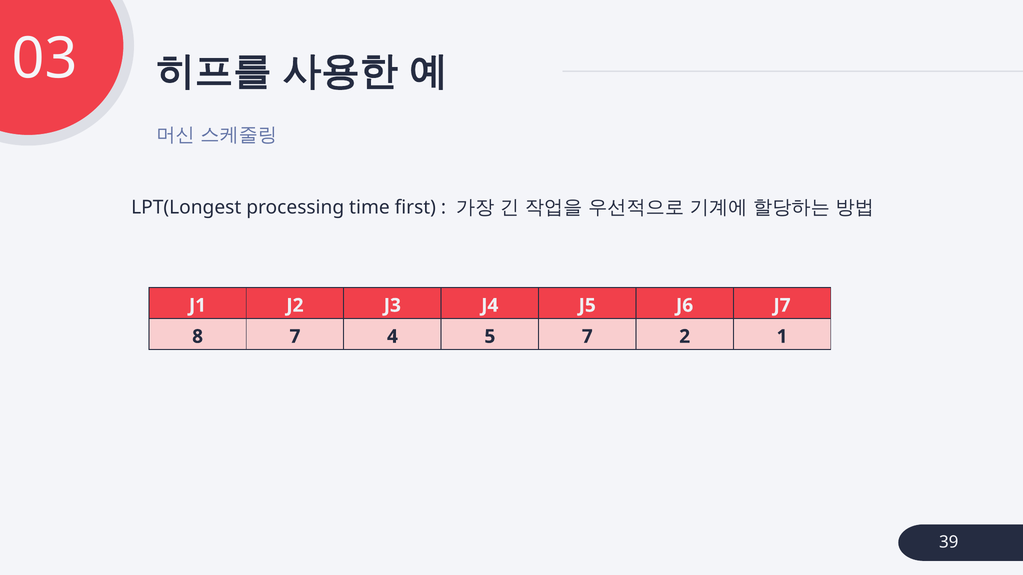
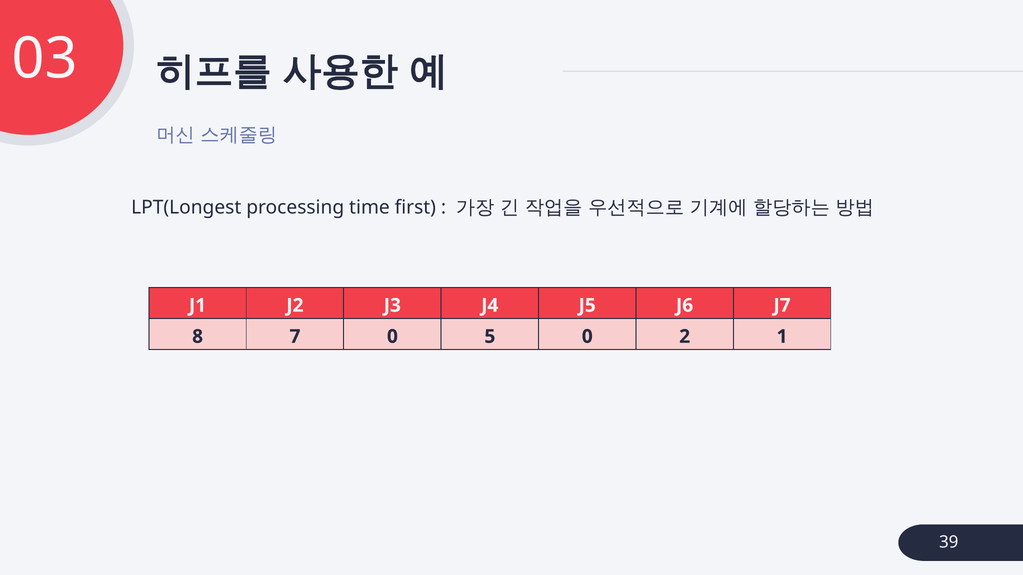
7 4: 4 -> 0 (392, 337)
5 7: 7 -> 0 (587, 337)
